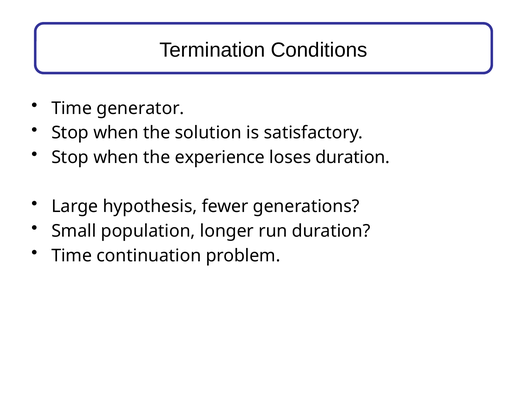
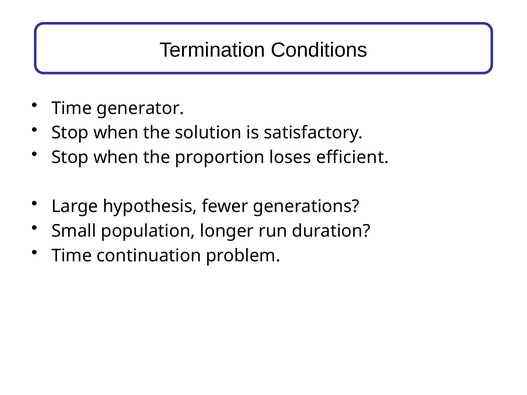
experience: experience -> proportion (220, 157)
loses duration: duration -> efficient (352, 157)
